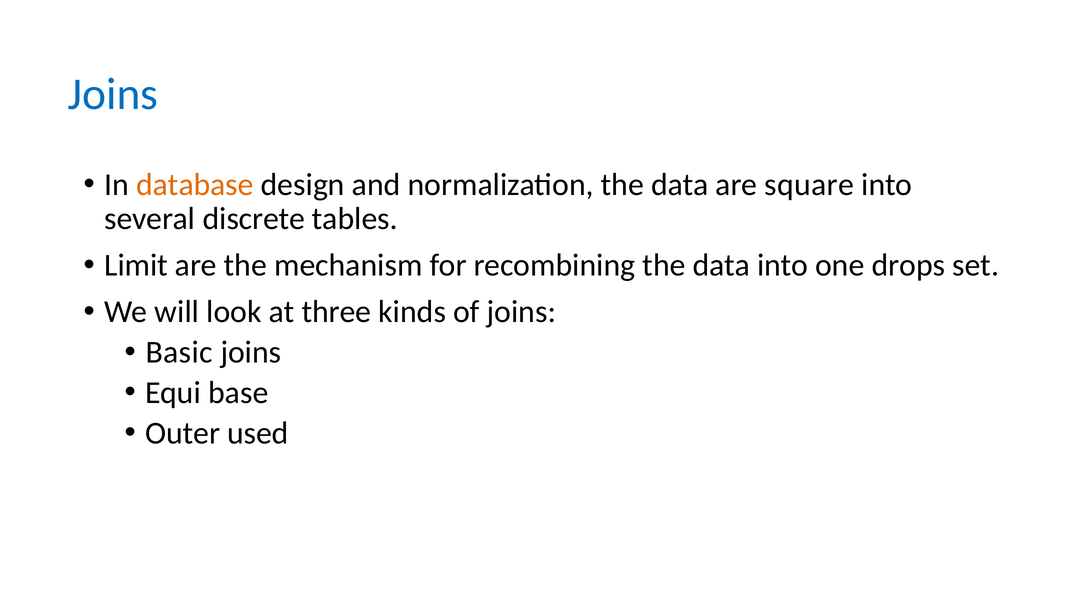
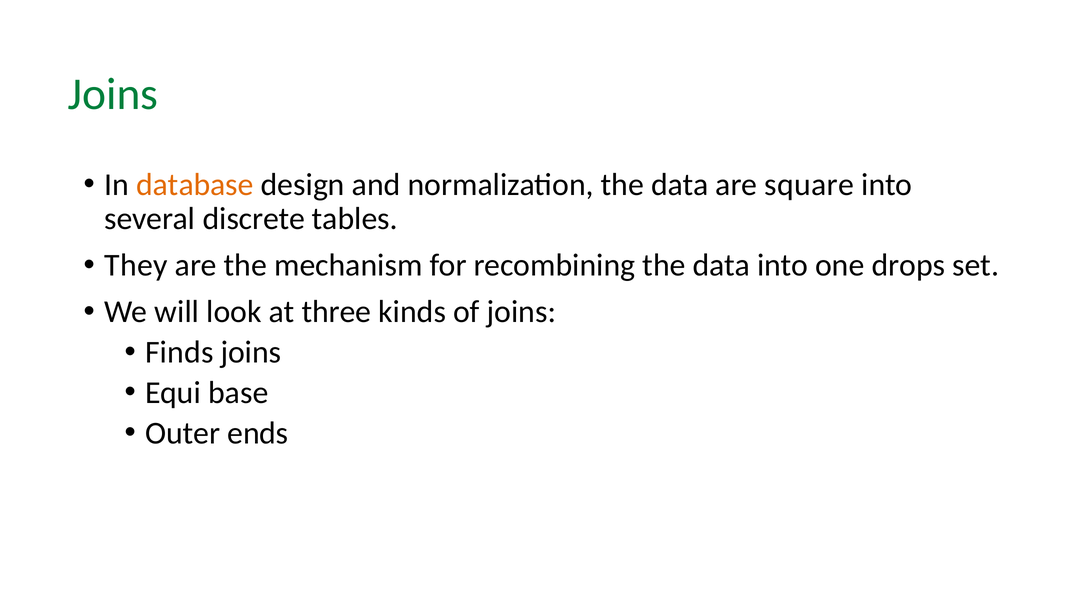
Joins colour: blue -> green (113, 94)
Limit: Limit -> They (136, 265)
Basic: Basic -> Finds (179, 352)
used: used -> ends (258, 433)
